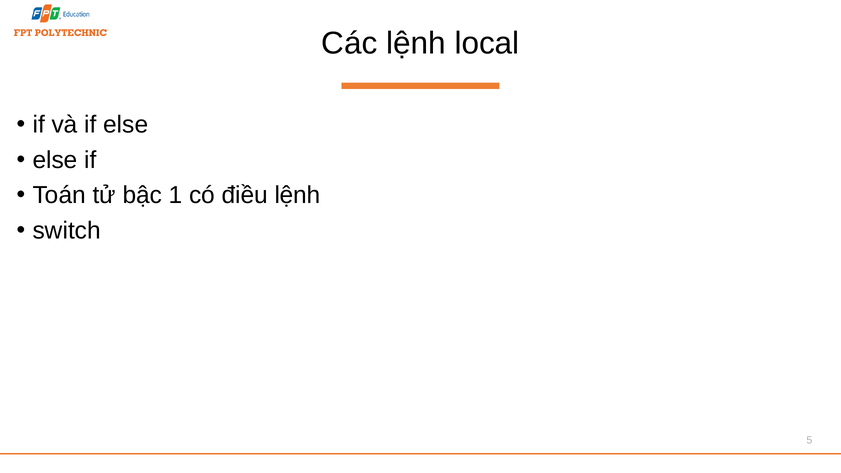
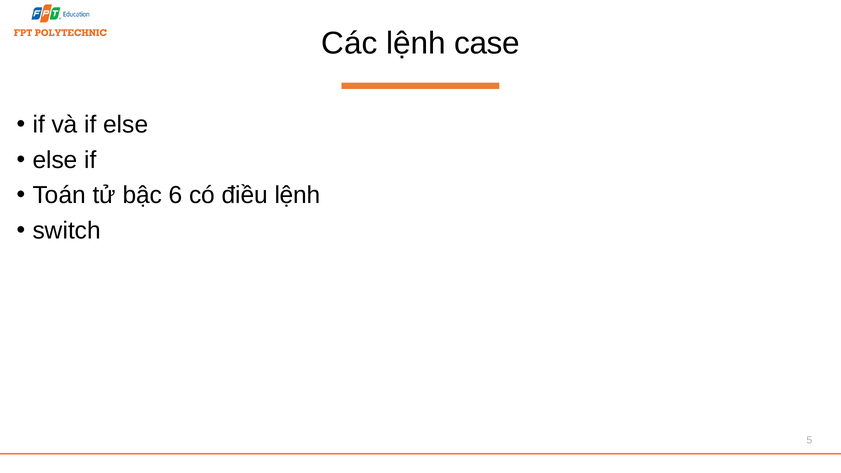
local: local -> case (487, 43)
1: 1 -> 6 (176, 195)
